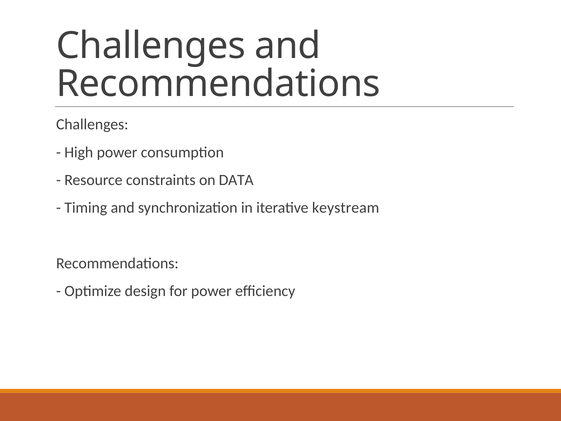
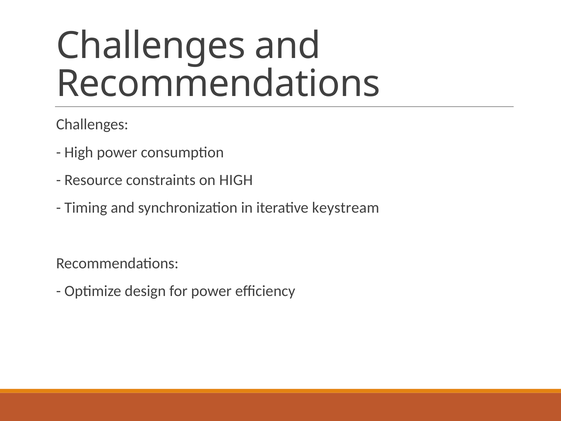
on DATA: DATA -> HIGH (236, 180)
